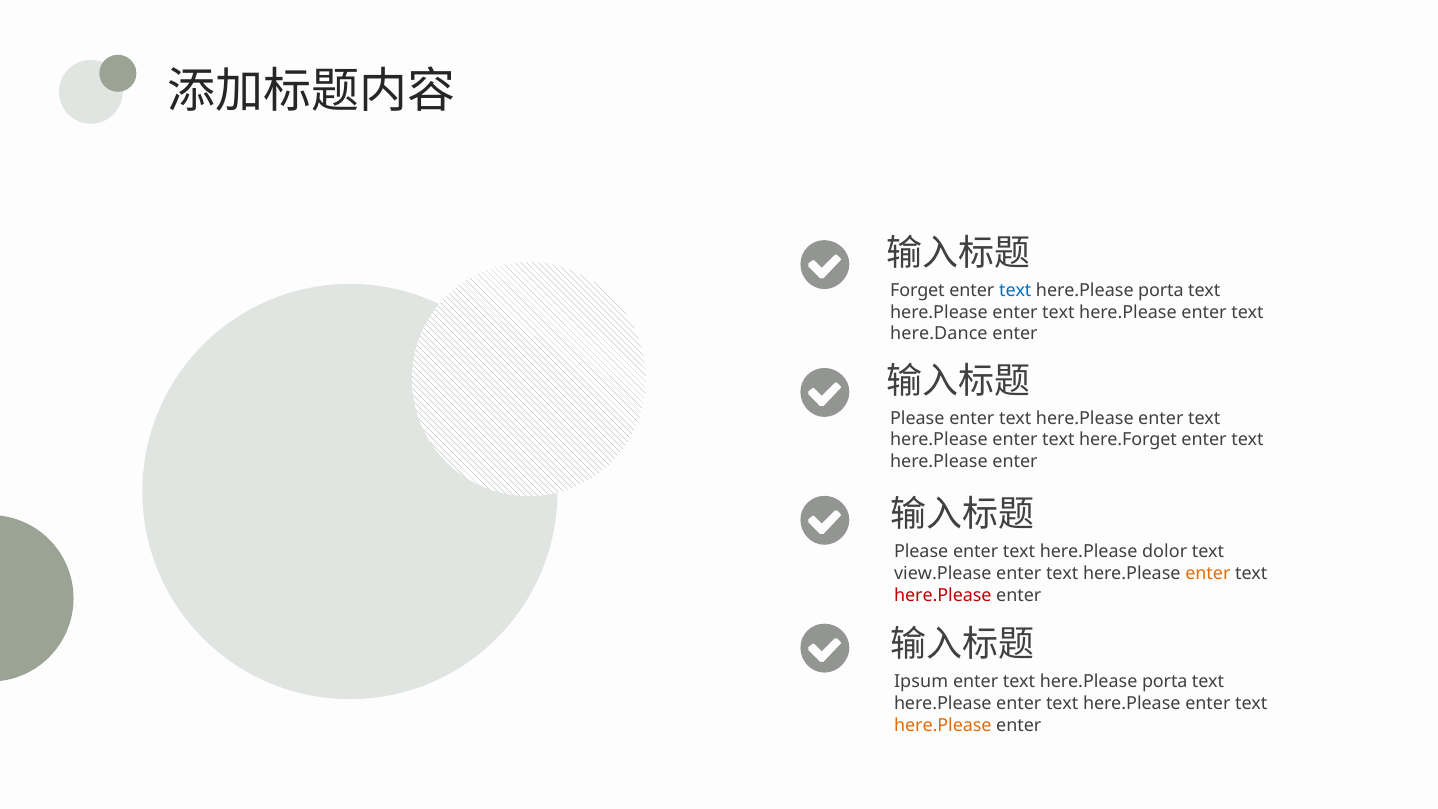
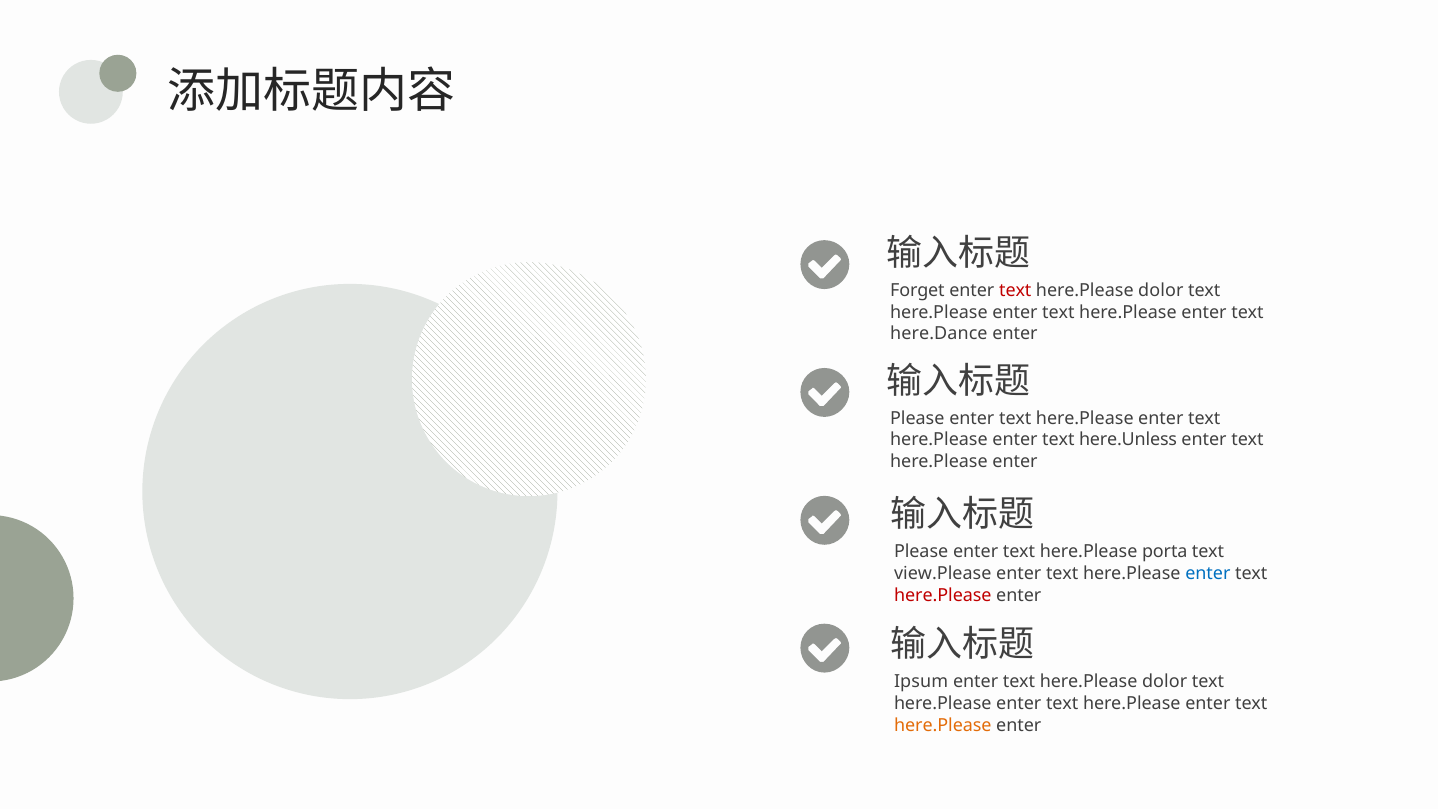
text colour: blue -> red (1015, 291)
porta: porta -> dolor (1161, 291)
here.Forget: here.Forget -> here.Unless (1128, 440)
dolor: dolor -> porta (1165, 552)
enter colour: orange -> blue (1208, 573)
porta: porta -> dolor (1165, 682)
